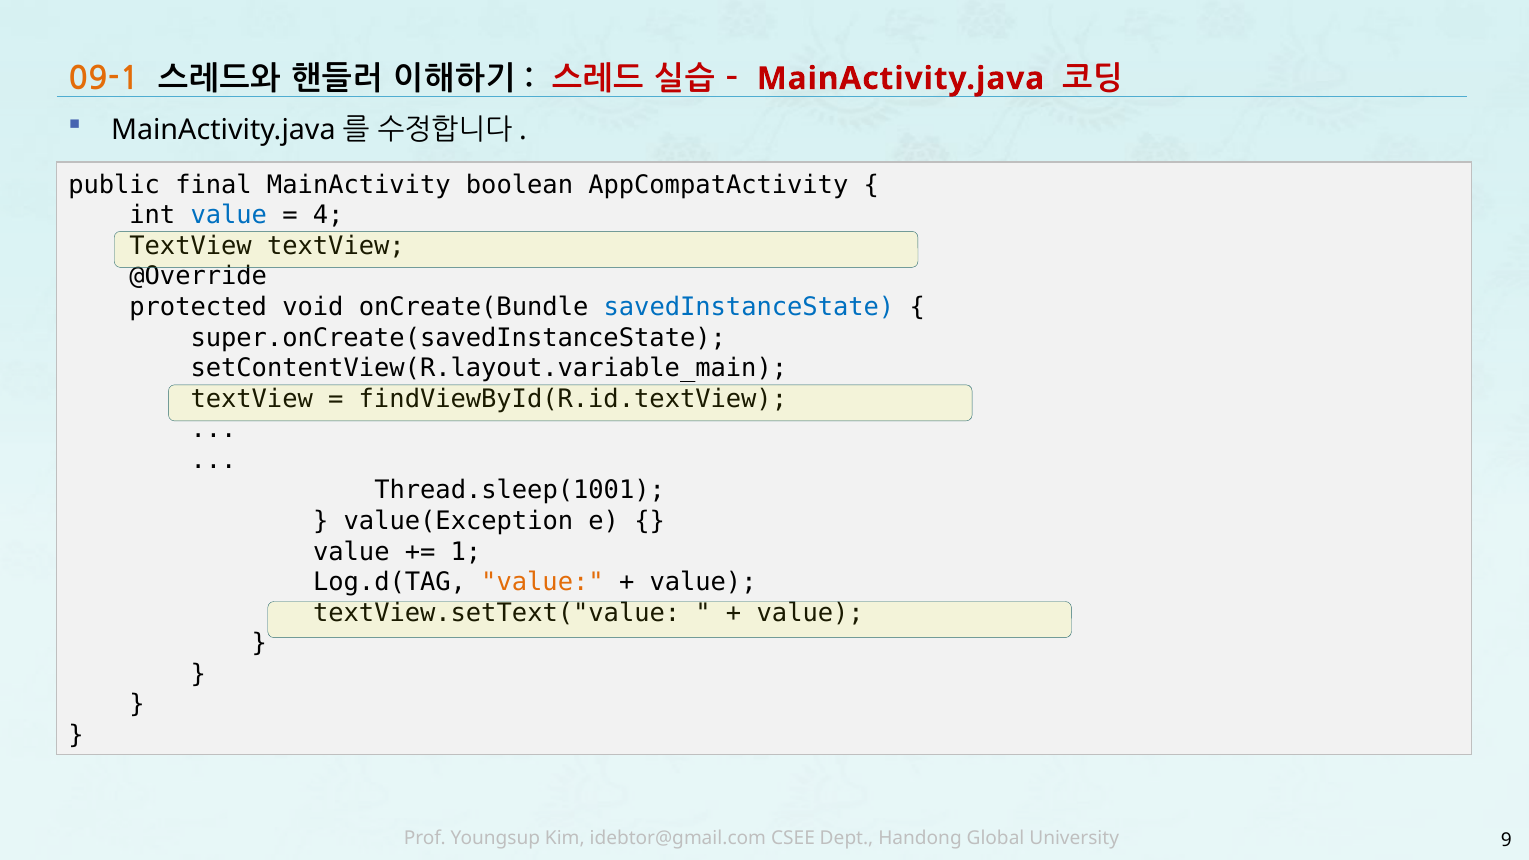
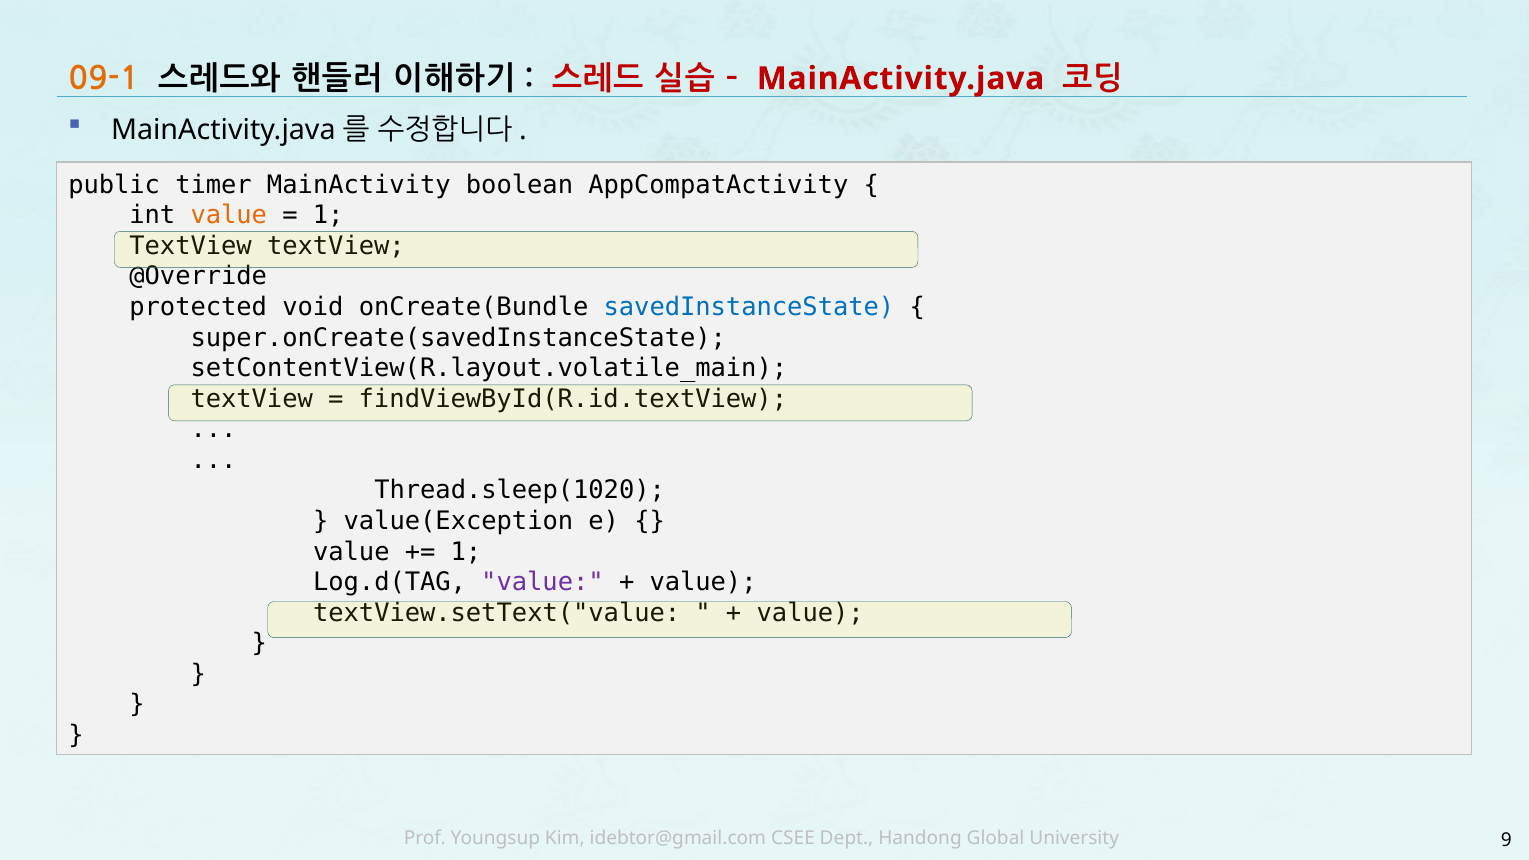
final: final -> timer (214, 185)
value colour: blue -> orange (229, 215)
4: 4 -> 1 (328, 215)
setContentView(R.layout.variable_main: setContentView(R.layout.variable_main -> setContentView(R.layout.volatile_main (489, 368)
Thread.sleep(1001: Thread.sleep(1001 -> Thread.sleep(1020 (520, 491)
value colour: orange -> purple (542, 582)
